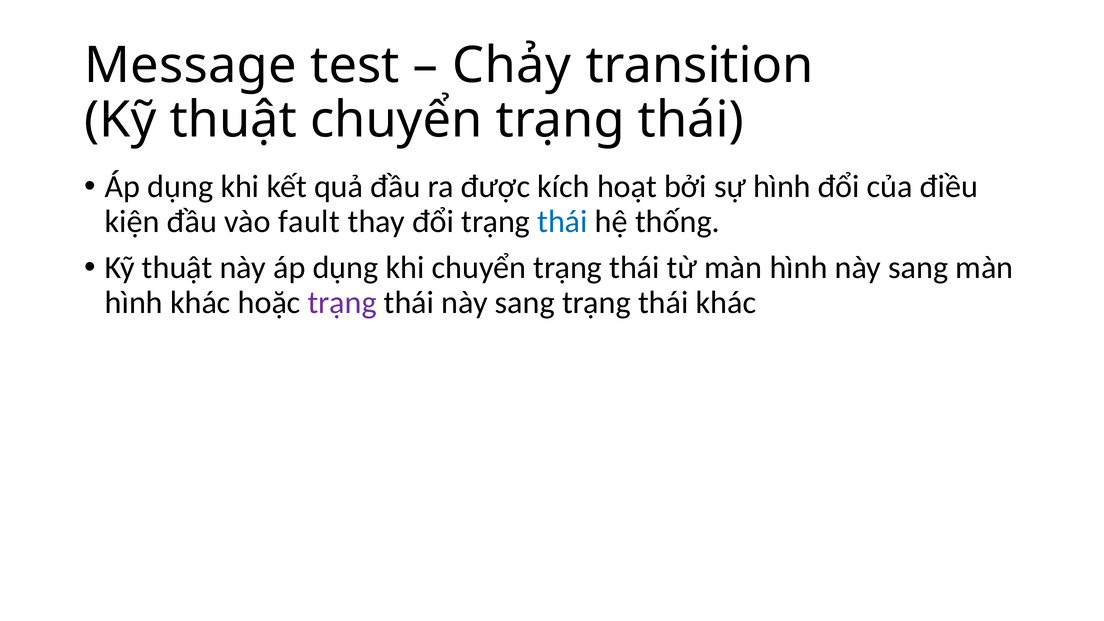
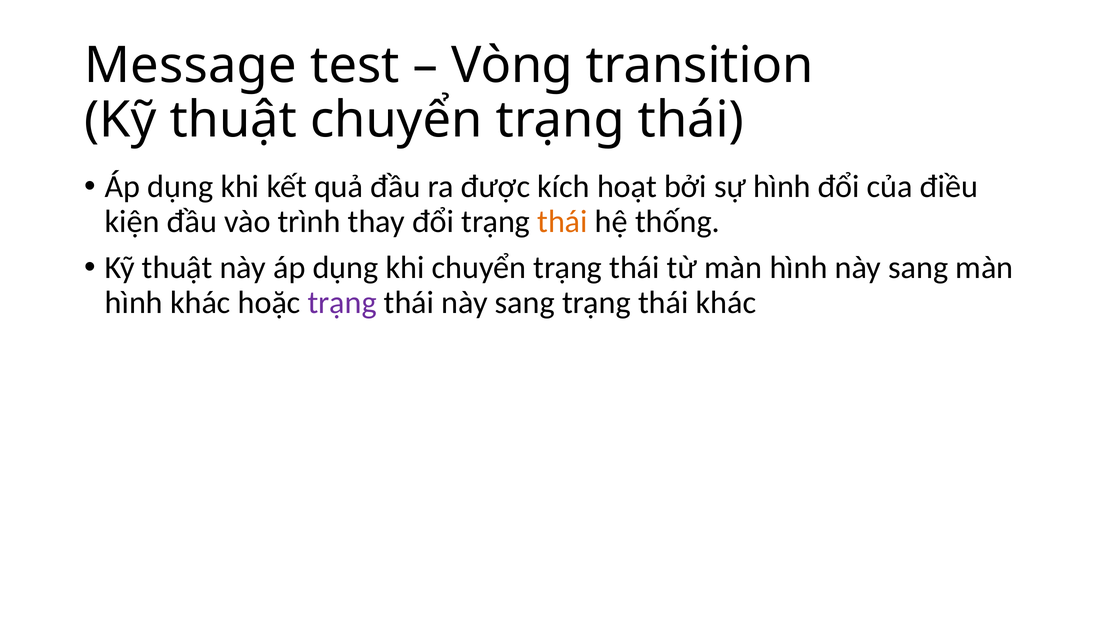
Chảy: Chảy -> Vòng (512, 65)
fault: fault -> trình (309, 221)
thái colour: blue -> orange (563, 221)
